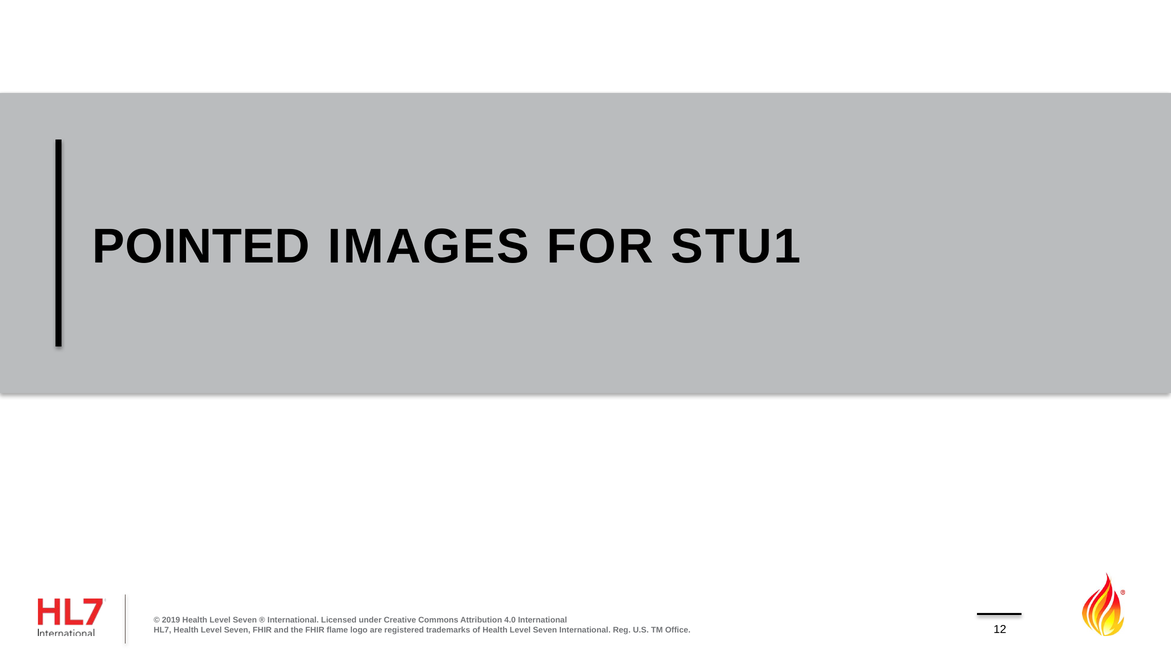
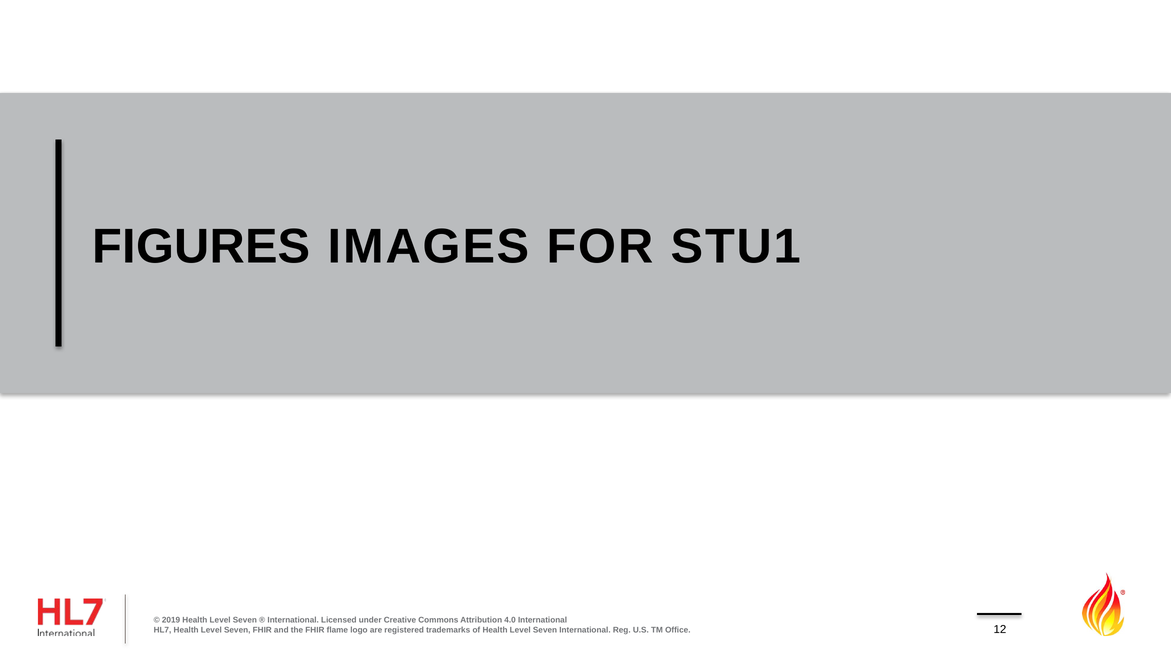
POINTED: POINTED -> FIGURES (201, 246)
